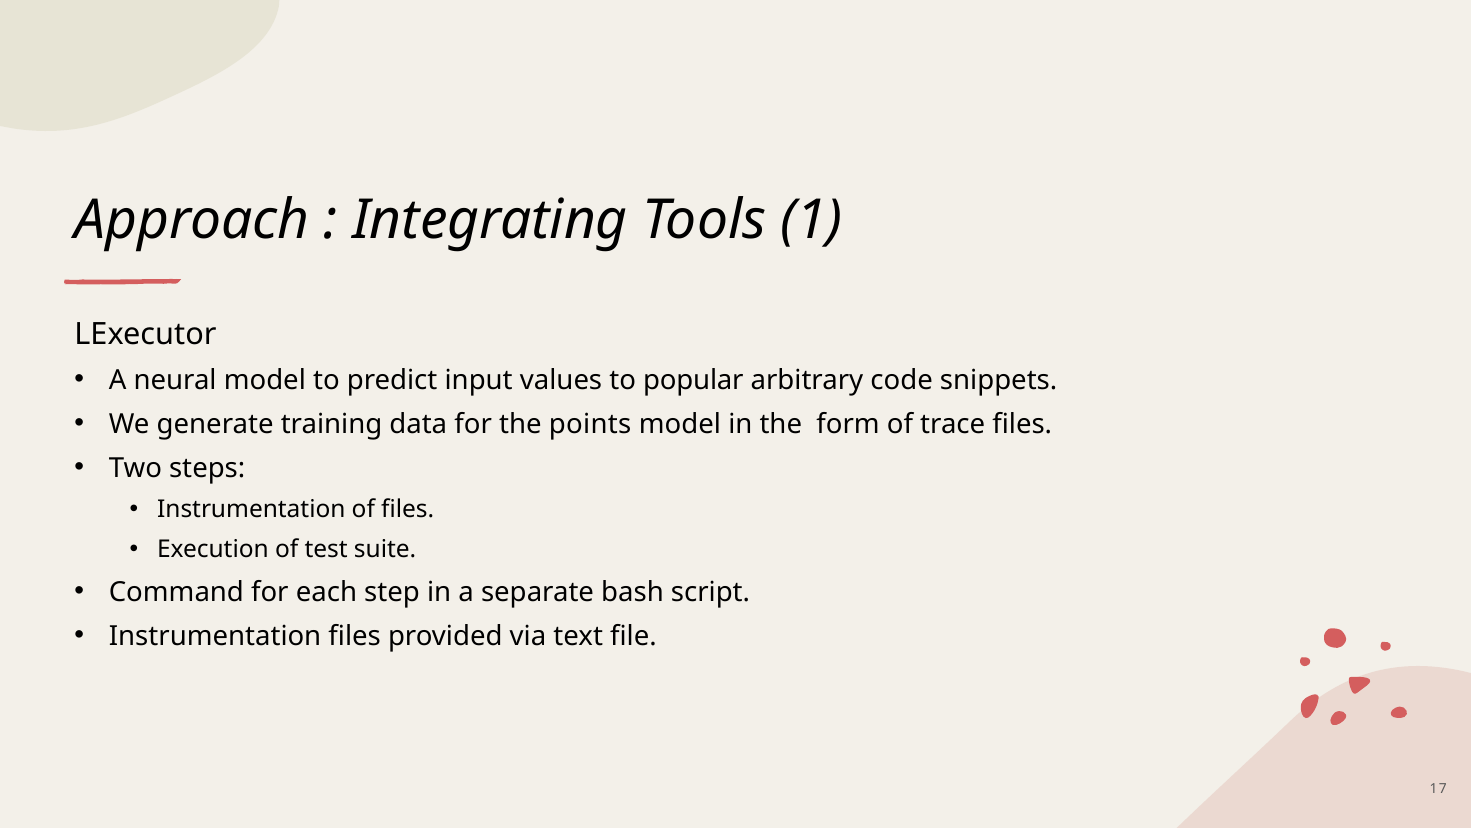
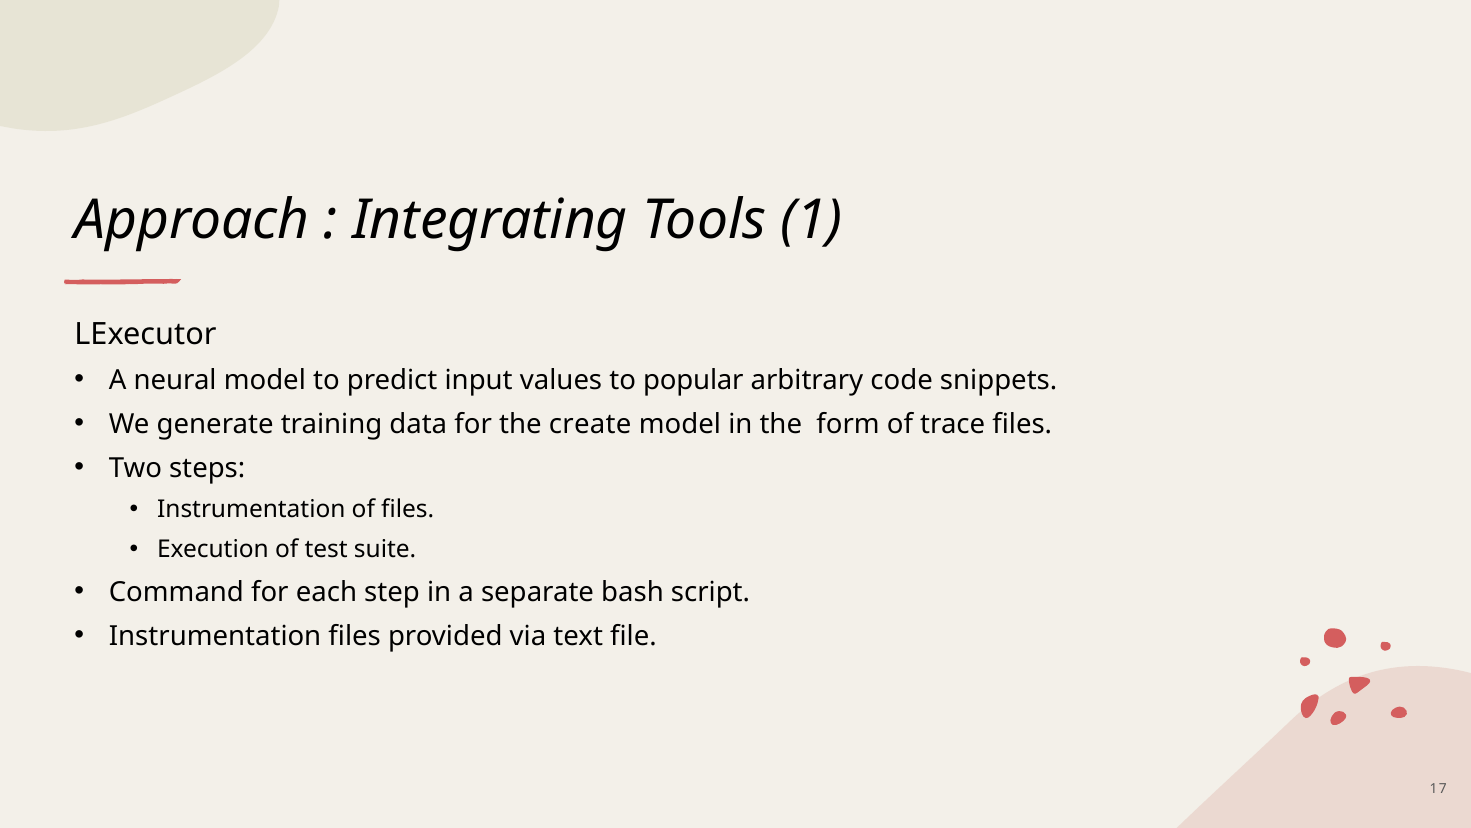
points: points -> create (590, 424)
